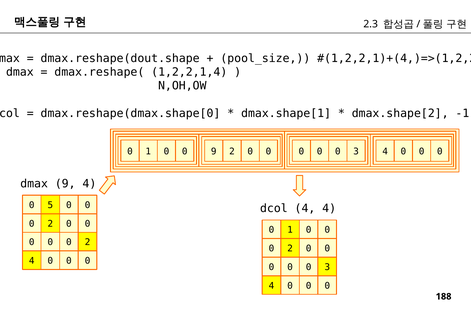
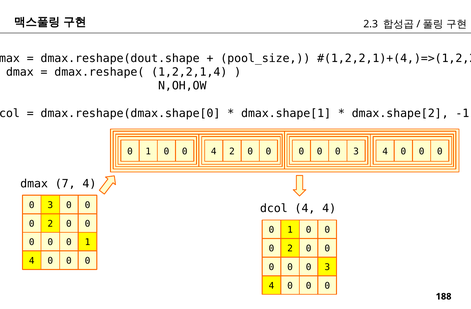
0 9: 9 -> 4 (214, 151)
dmax 9: 9 -> 7 (65, 184)
5: 5 -> 3 (50, 205)
2: 2 -> 1 (88, 243)
